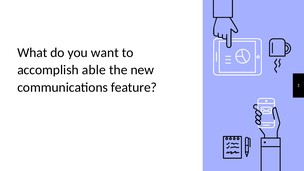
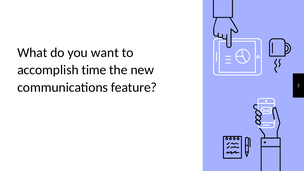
able: able -> time (94, 70)
